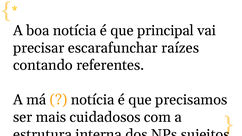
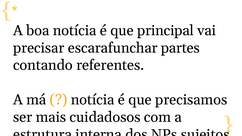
raízes: raízes -> partes (180, 48)
